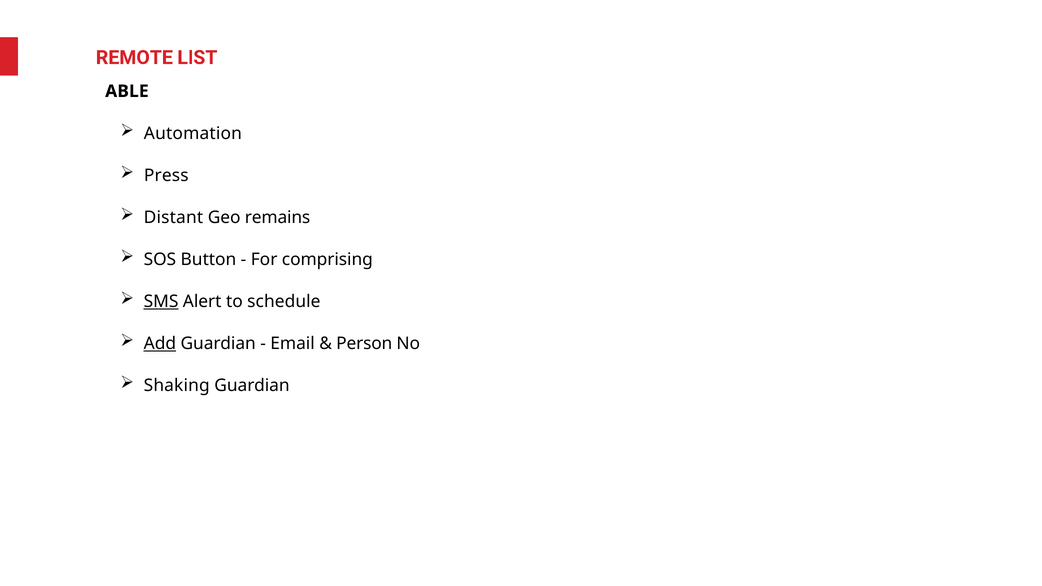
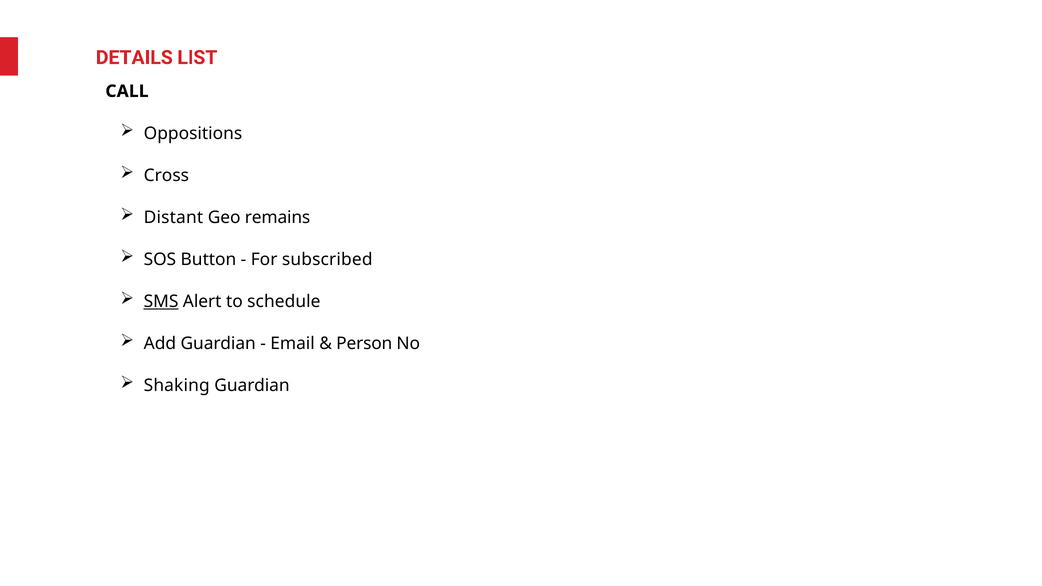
REMOTE: REMOTE -> DETAILS (134, 58)
ABLE: ABLE -> CALL (127, 91)
Automation: Automation -> Oppositions (193, 133)
Press: Press -> Cross (166, 175)
comprising: comprising -> subscribed (327, 259)
Add underline: present -> none (160, 344)
